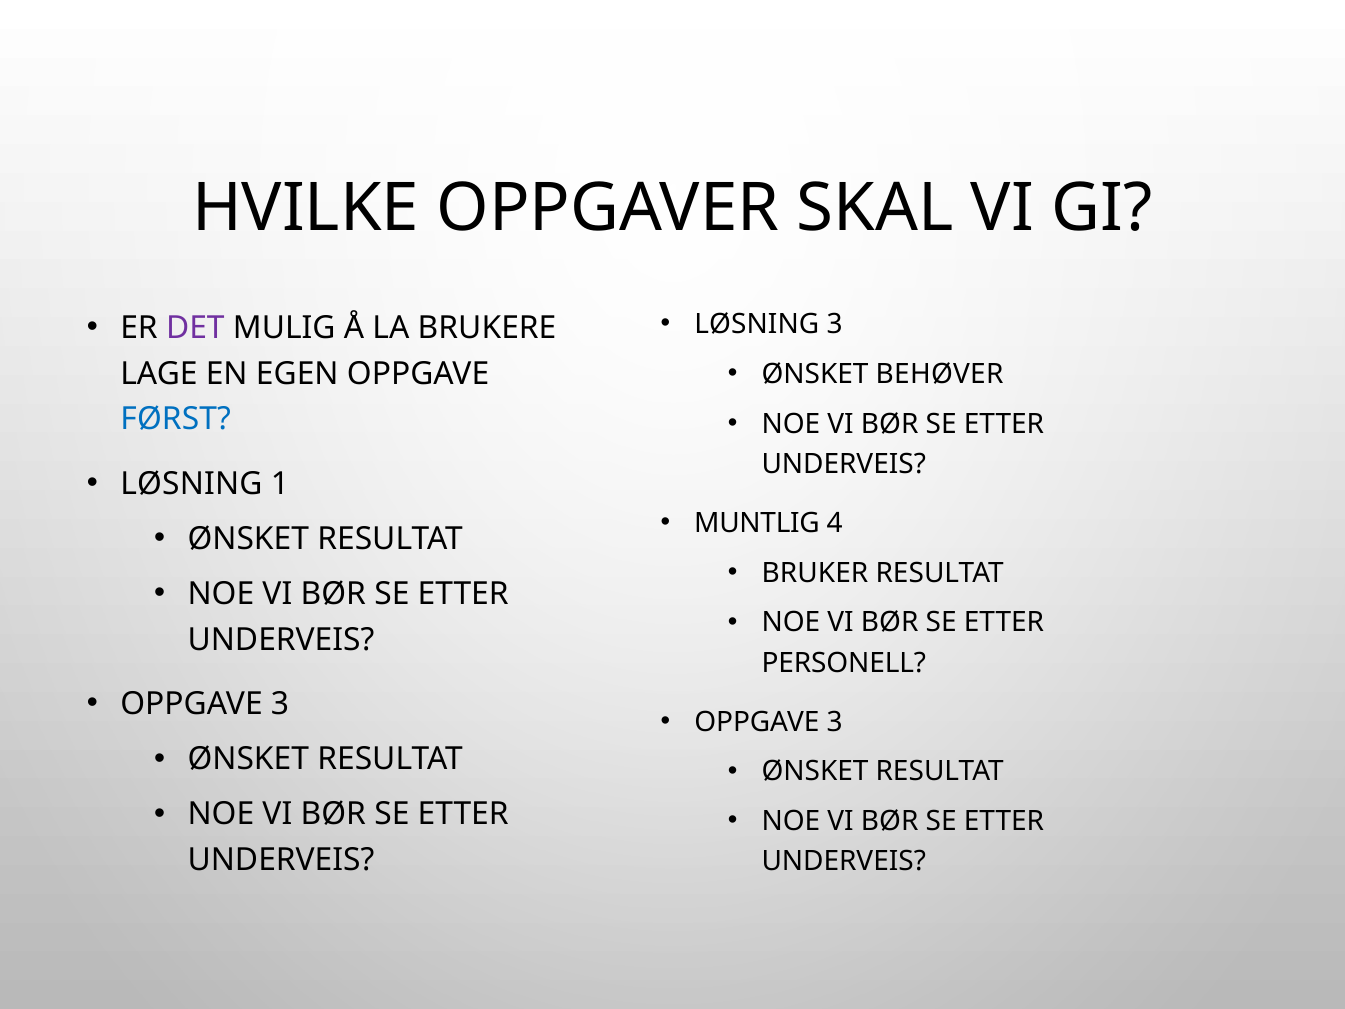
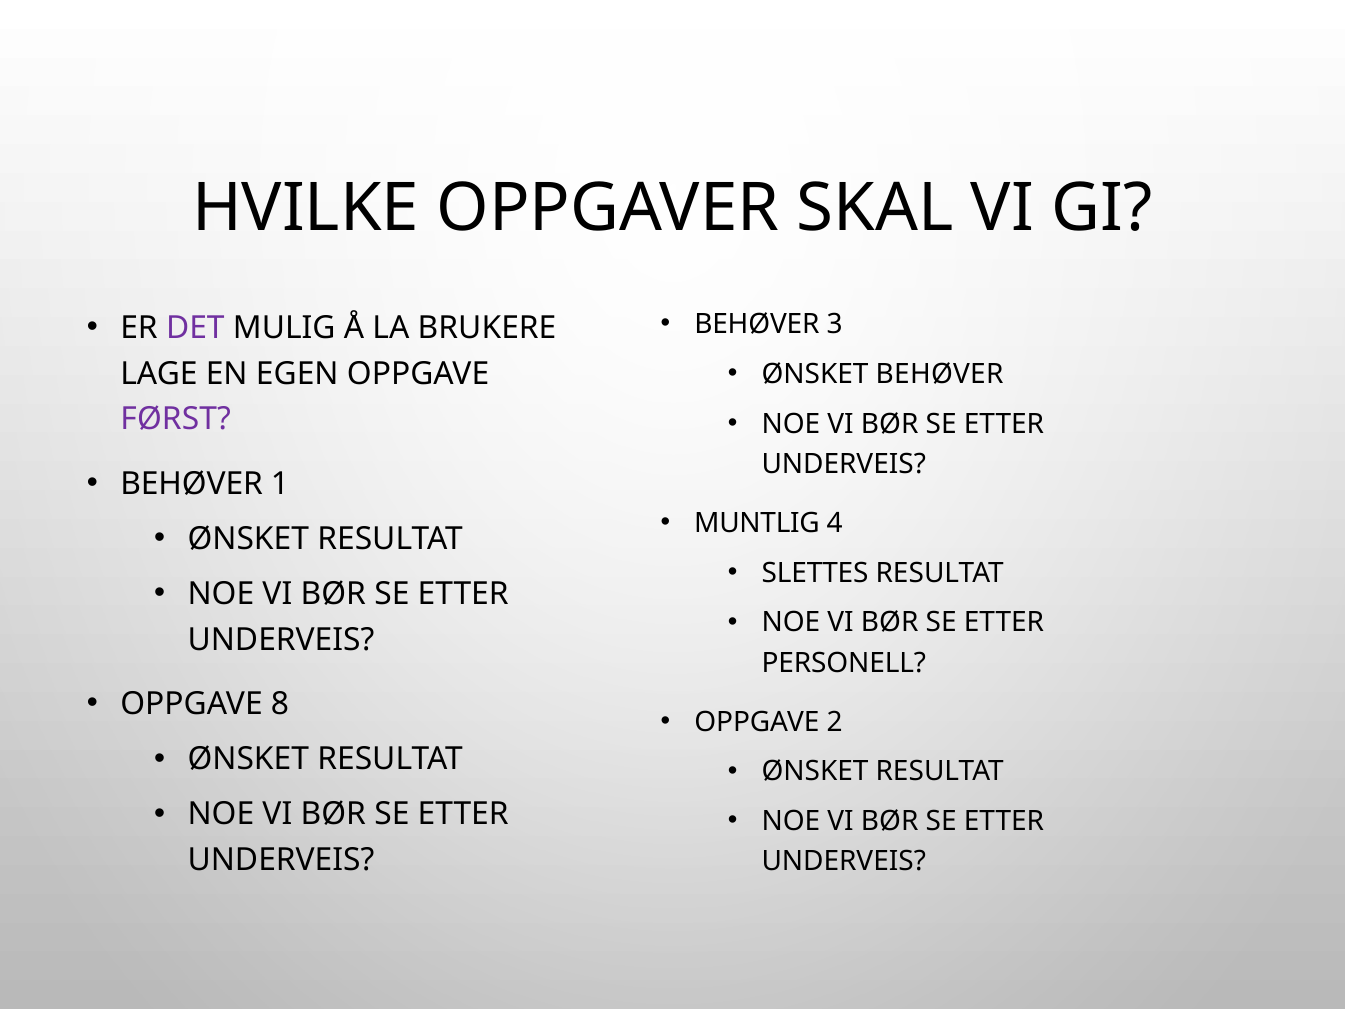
LØSNING: LØSNING -> BEHØVER (757, 324)
FØRST colour: blue -> purple (176, 419)
LØSNING: LØSNING -> BEHØVER (192, 484)
BRUKER: BRUKER -> SLETTES (815, 573)
3: 3 -> 8 (280, 704)
3: 3 -> 2 (835, 722)
